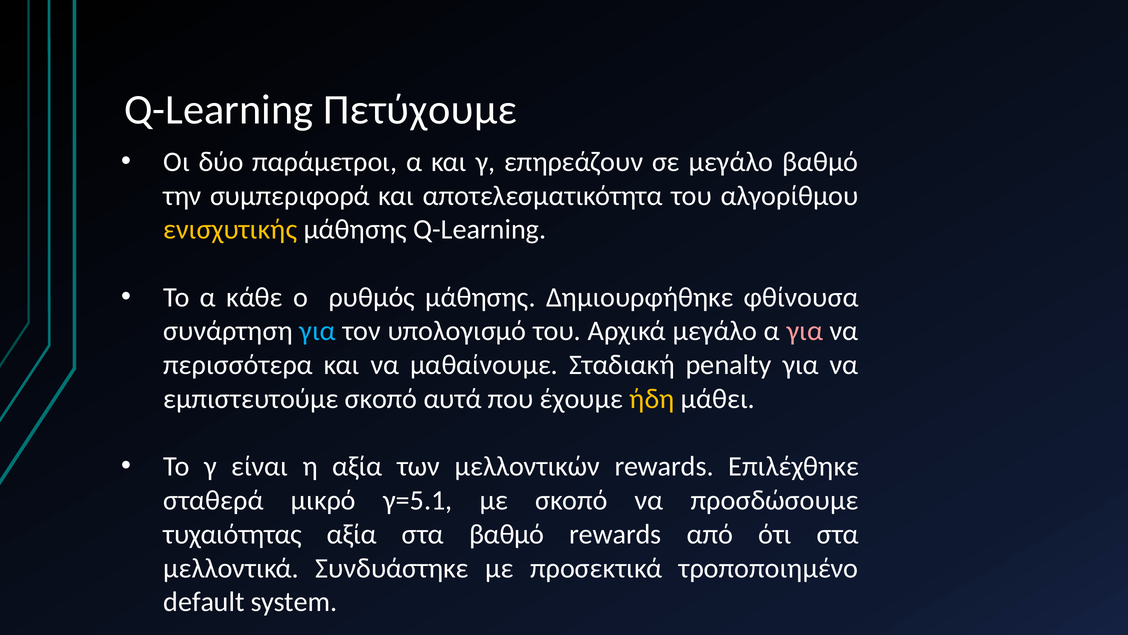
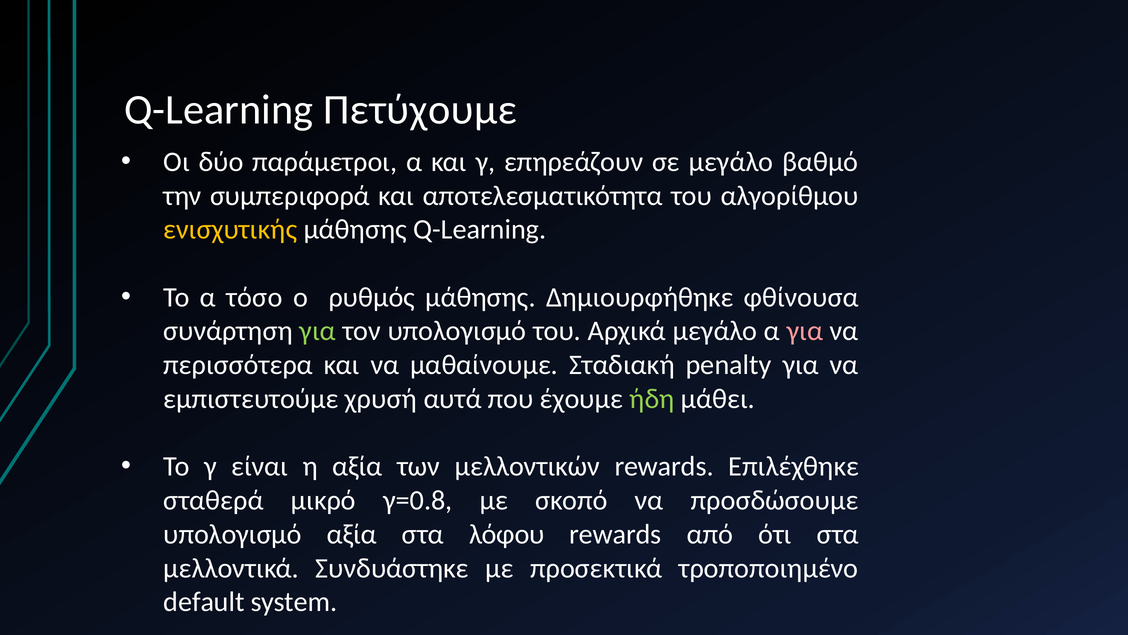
κάθε: κάθε -> τόσο (254, 297)
για colour: light blue -> light green (318, 331)
εμπιστευτούμε σκοπό: σκοπό -> χρυσή (381, 399)
ήδη colour: yellow -> light green (652, 399)
γ=5.1: γ=5.1 -> γ=0.8 (418, 500)
τυχαιότητας: τυχαιότητας -> υπολογισμό (233, 534)
στα βαθμό: βαθμό -> λόφου (507, 534)
